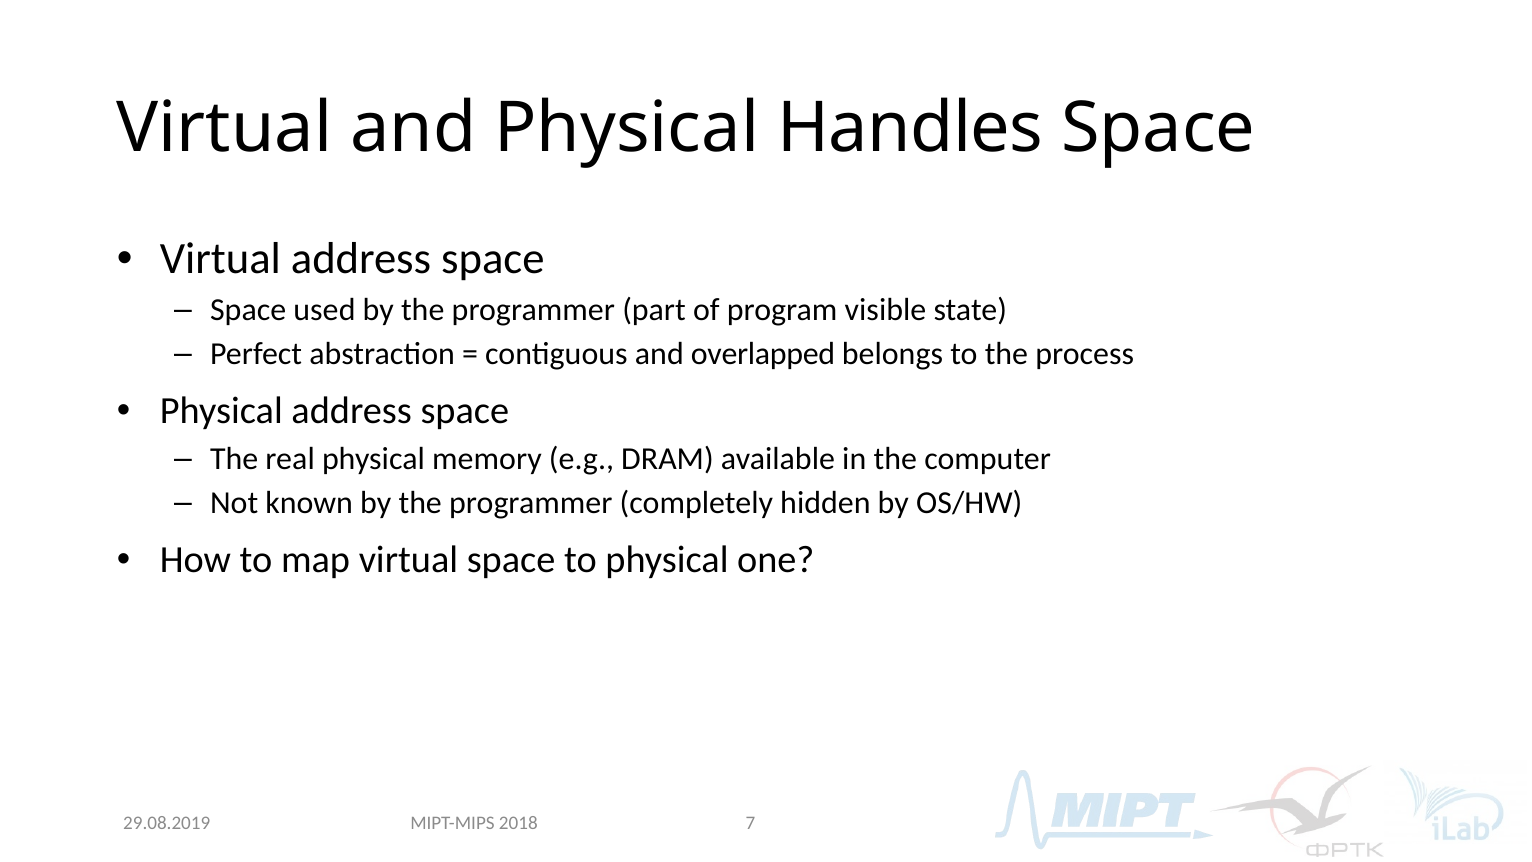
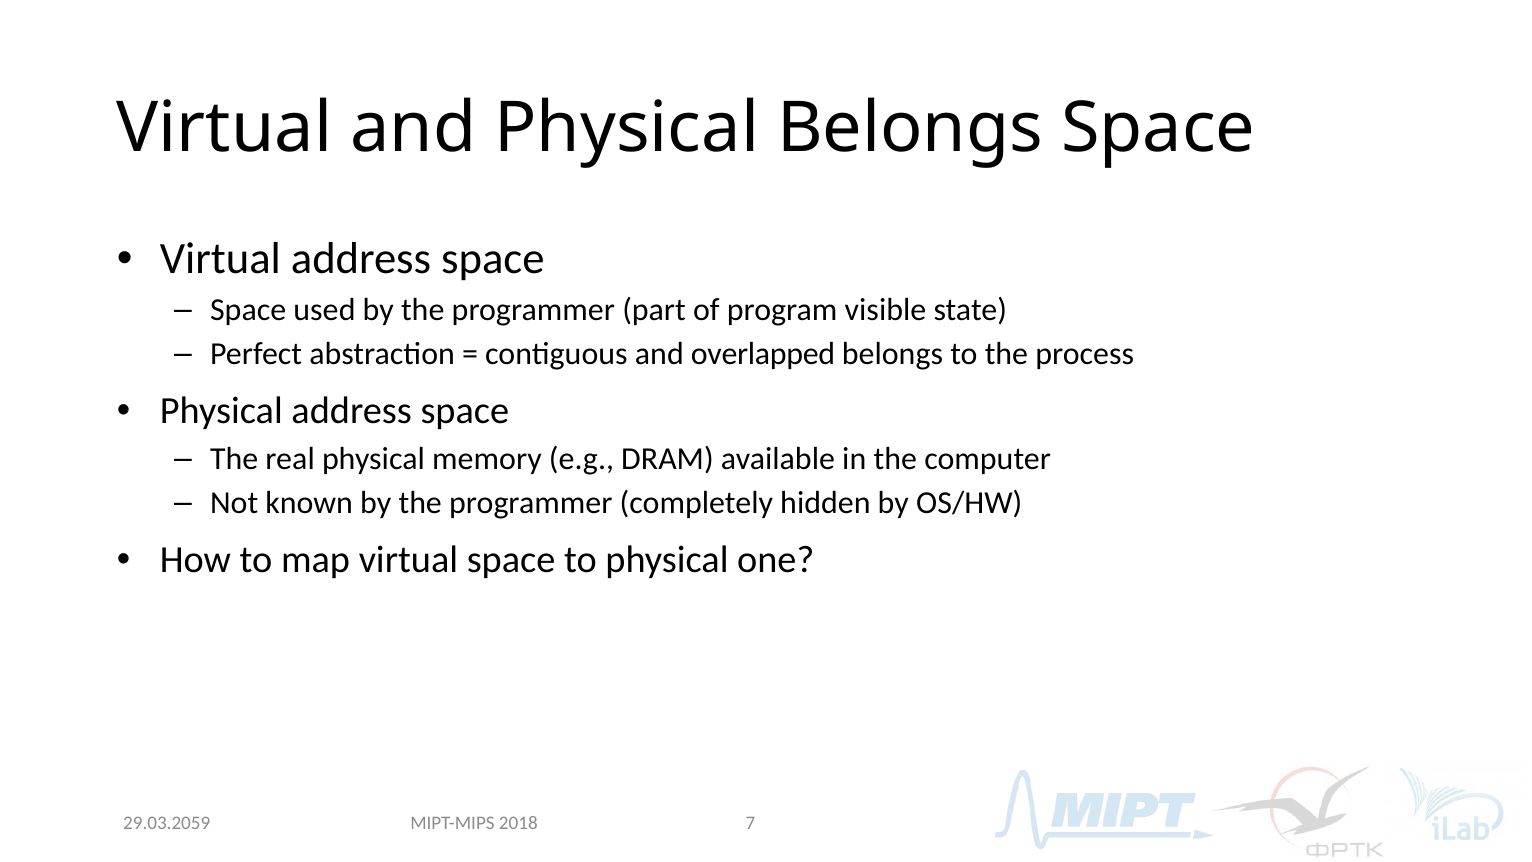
Physical Handles: Handles -> Belongs (910, 129)
29.08.2019: 29.08.2019 -> 29.03.2059 (167, 823)
